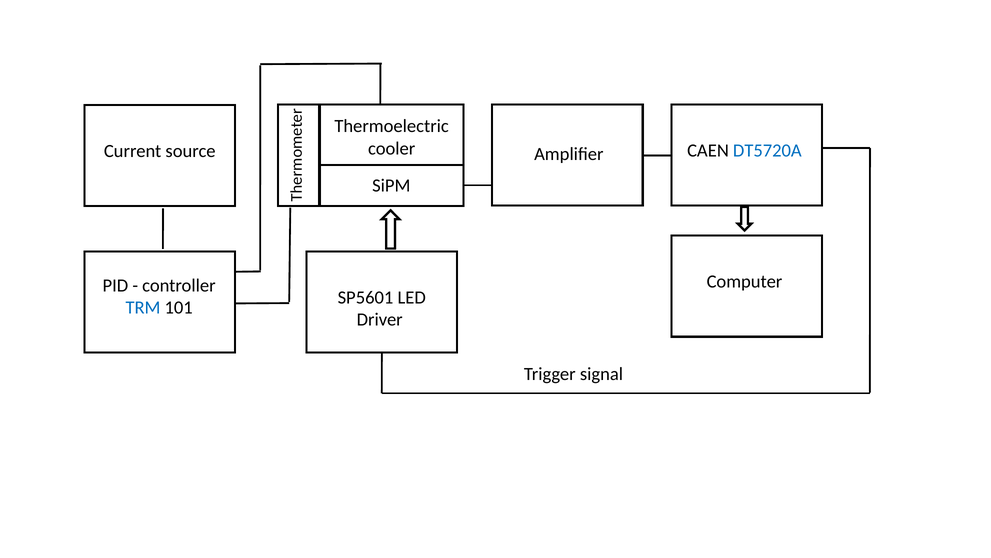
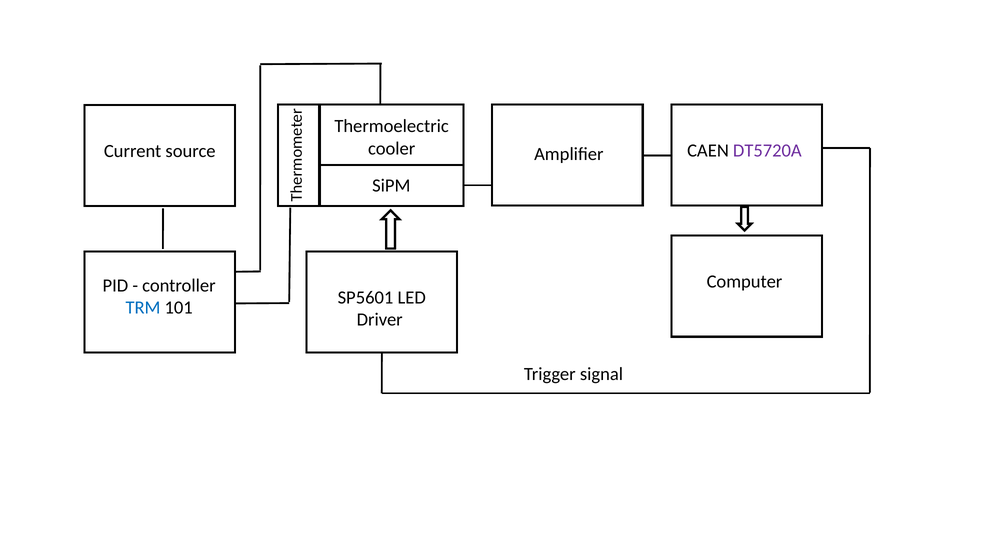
DT5720A colour: blue -> purple (767, 151)
